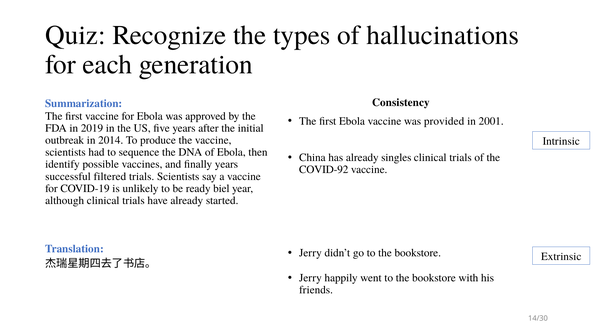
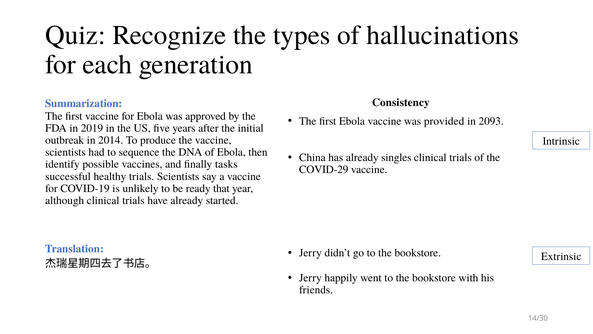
2001: 2001 -> 2093 (491, 121)
finally years: years -> tasks (226, 164)
COVID-92: COVID-92 -> COVID-29 (324, 169)
filtered: filtered -> healthy (110, 176)
biel: biel -> that (221, 188)
